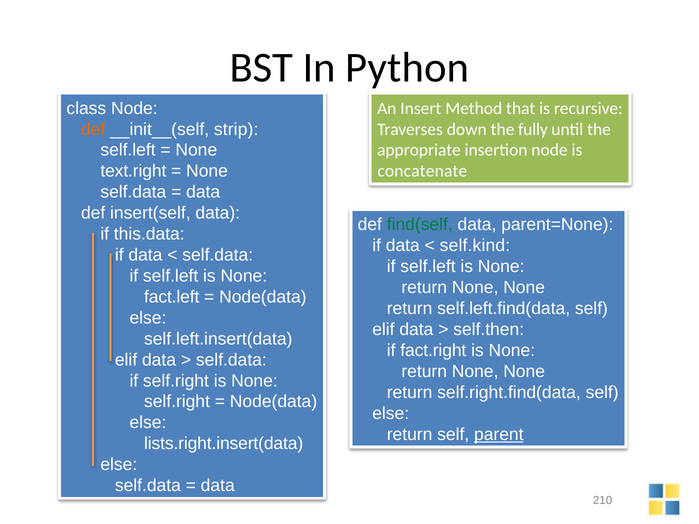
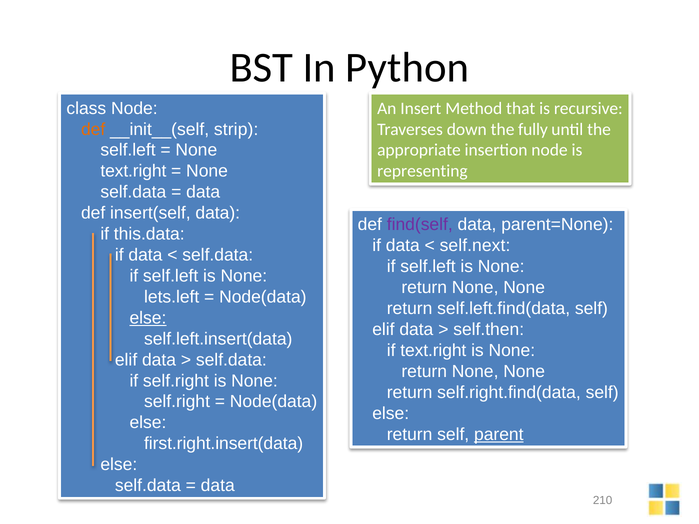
concatenate: concatenate -> representing (422, 171)
find(self colour: green -> purple (420, 225)
self.kind: self.kind -> self.next (475, 246)
fact.left: fact.left -> lets.left (172, 297)
else underline: none -> present (148, 318)
if fact.right: fact.right -> text.right (433, 351)
lists.right.insert(data: lists.right.insert(data -> first.right.insert(data (224, 444)
